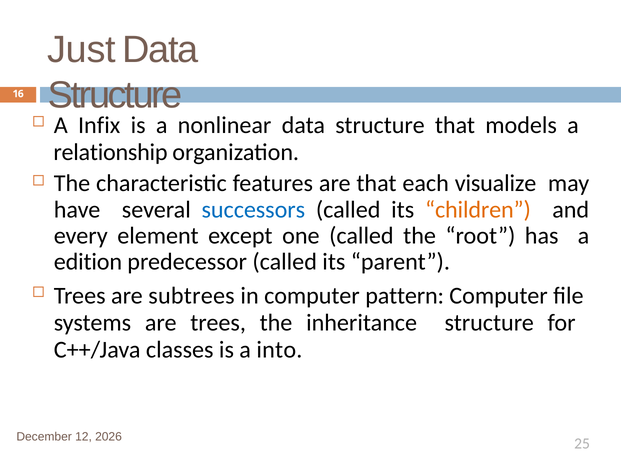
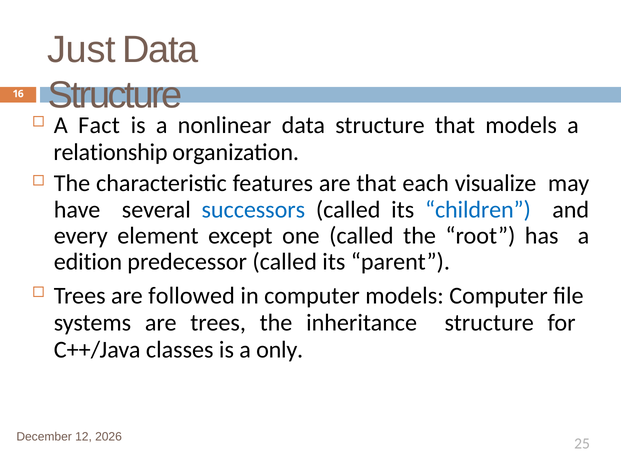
Infix: Infix -> Fact (99, 125)
children colour: orange -> blue (478, 209)
subtrees: subtrees -> followed (192, 295)
computer pattern: pattern -> models (405, 295)
into: into -> only (280, 349)
